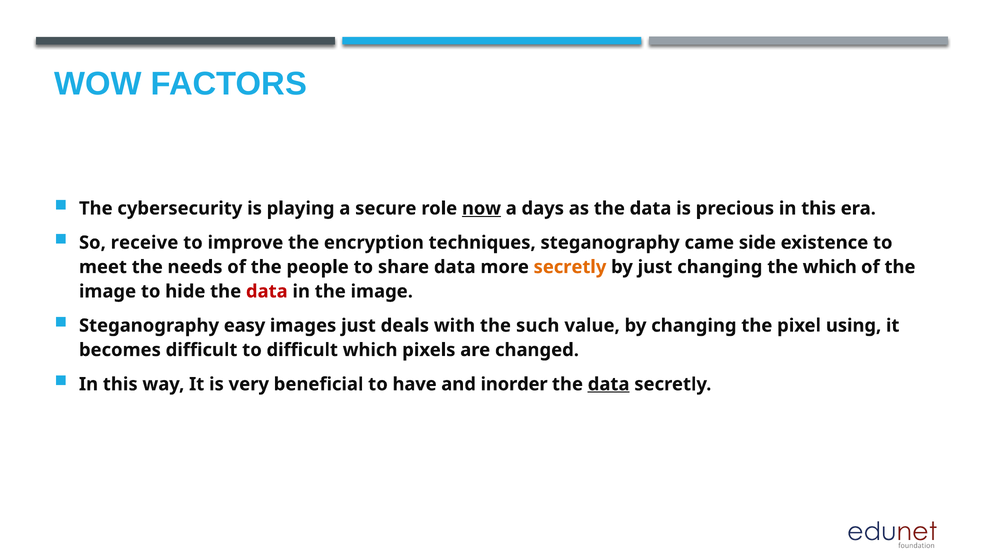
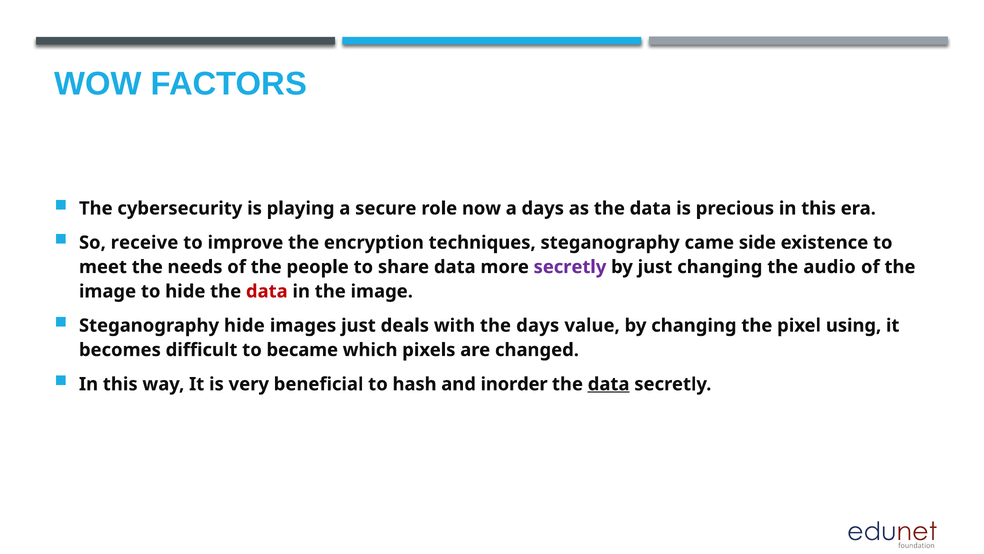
now underline: present -> none (481, 208)
secretly colour: orange -> purple (570, 267)
the which: which -> audio (830, 267)
Steganography easy: easy -> hide (244, 325)
the such: such -> days (538, 325)
to difficult: difficult -> became (302, 350)
have: have -> hash (415, 384)
